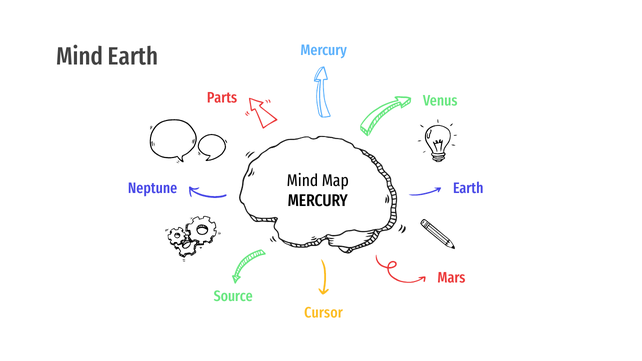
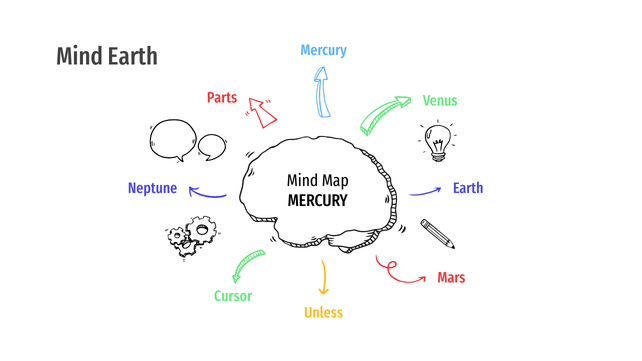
Source: Source -> Cursor (233, 297)
Cursor: Cursor -> Unless (324, 313)
